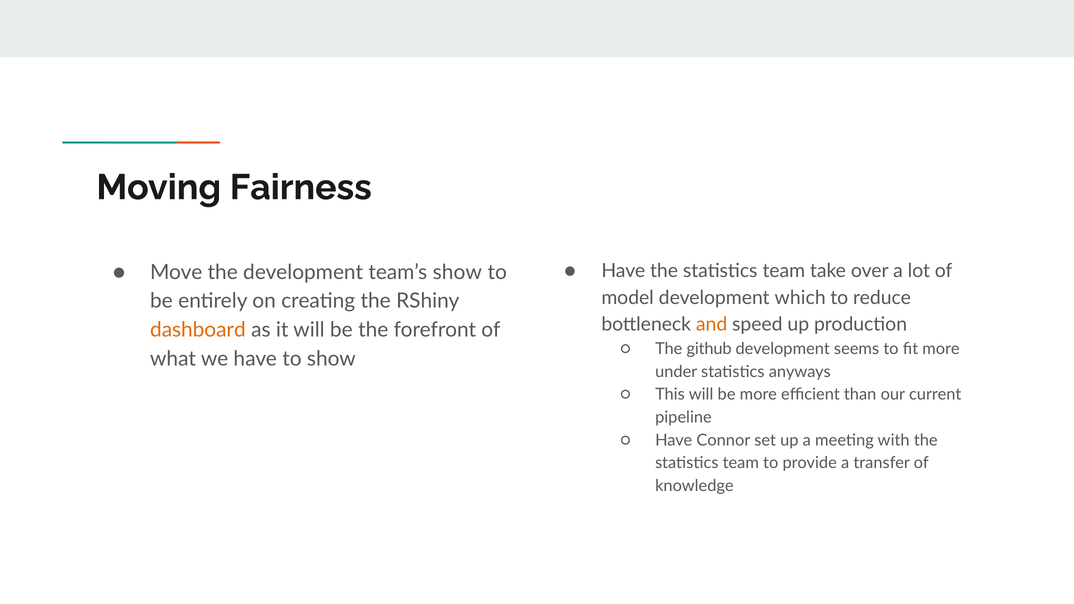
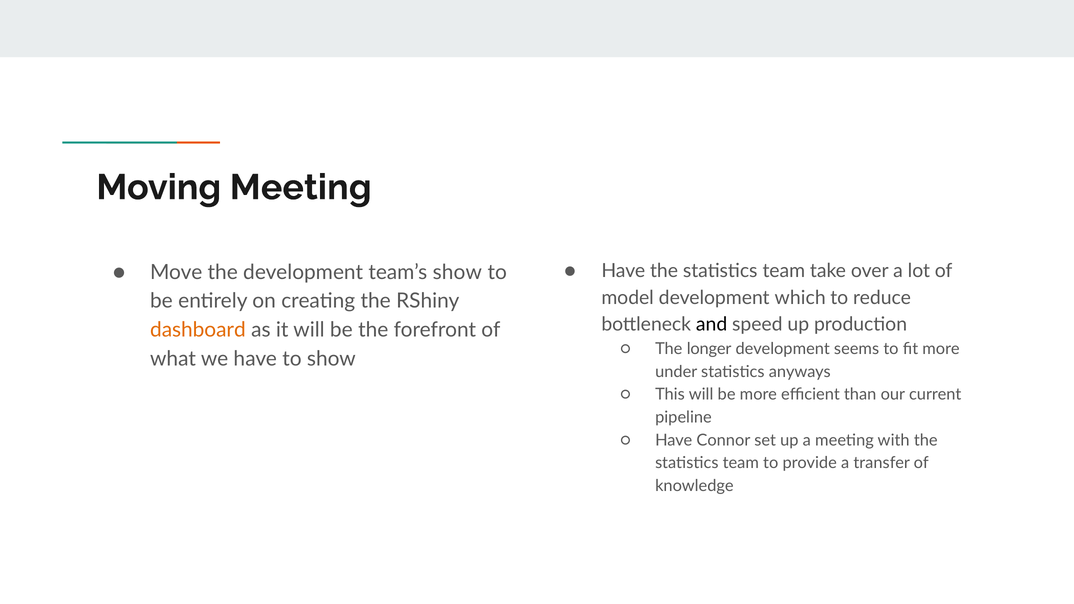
Moving Fairness: Fairness -> Meeting (301, 187)
and colour: orange -> black (712, 325)
github: github -> longer (709, 349)
